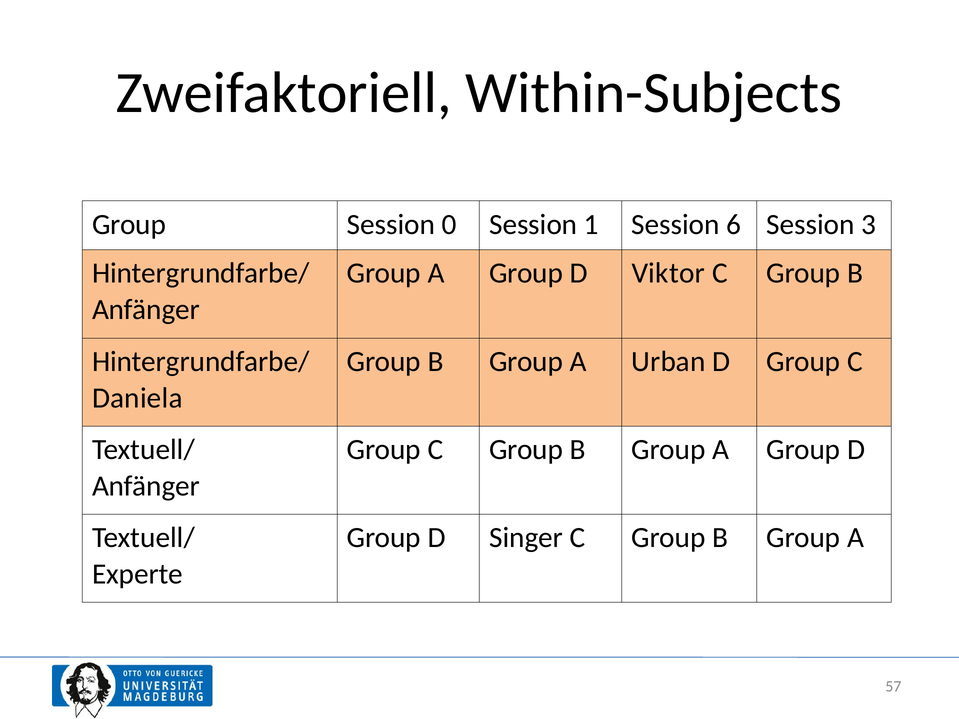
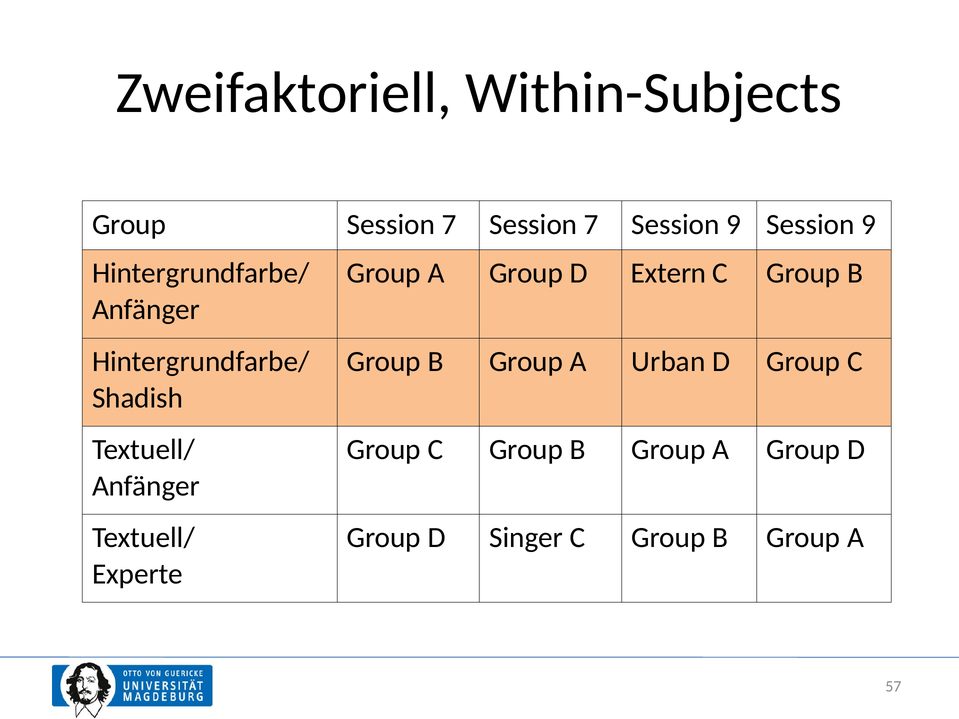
Group Session 0: 0 -> 7 (449, 225)
1: 1 -> 7 (591, 225)
6: 6 -> 9 (734, 225)
3: 3 -> 9 (869, 225)
Viktor: Viktor -> Extern (669, 273)
Daniela: Daniela -> Shadish (138, 398)
